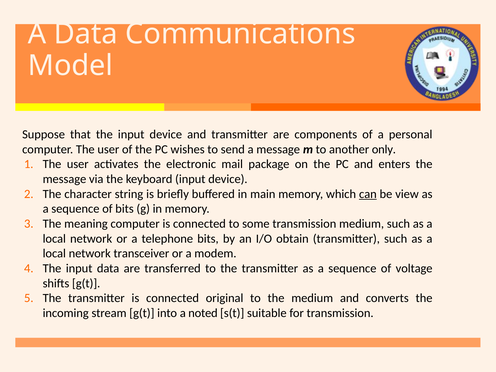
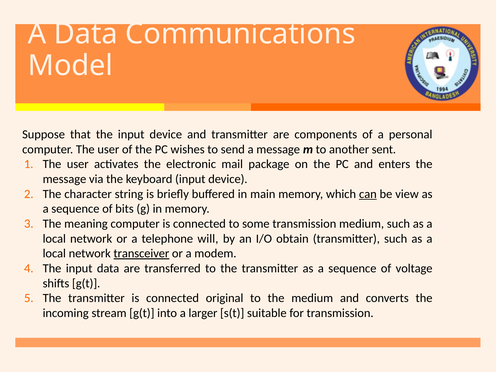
only: only -> sent (384, 149)
telephone bits: bits -> will (208, 239)
transceiver underline: none -> present (141, 253)
noted: noted -> larger (203, 313)
